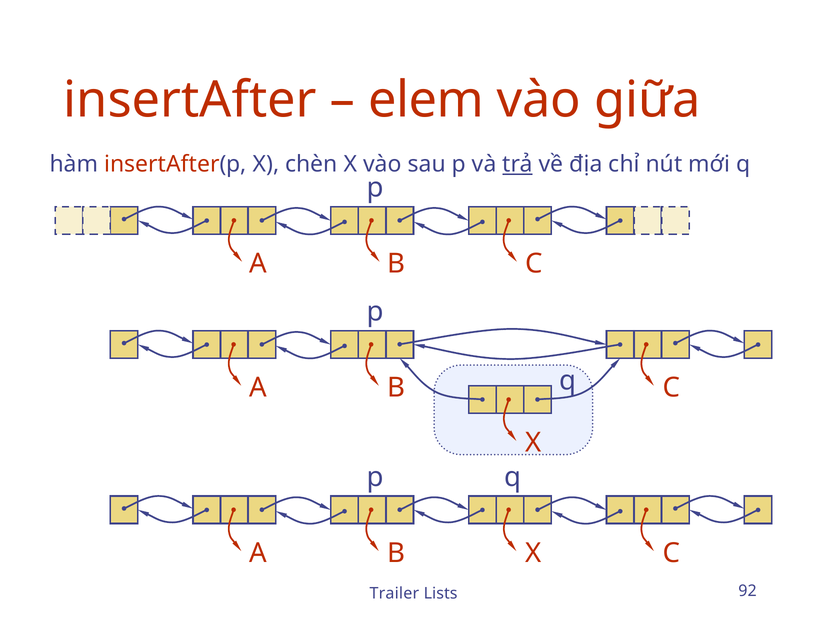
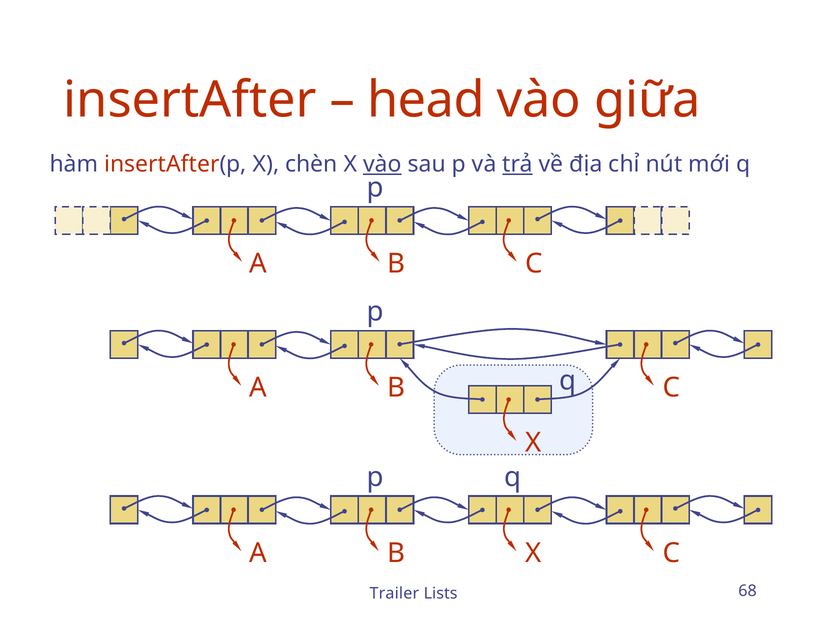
elem: elem -> head (426, 100)
vào underline: none -> present (382, 164)
92: 92 -> 68 (748, 591)
